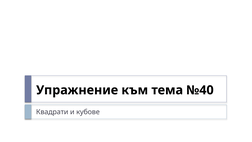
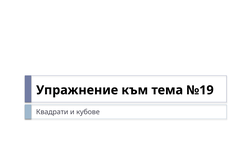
№40: №40 -> №19 (200, 90)
